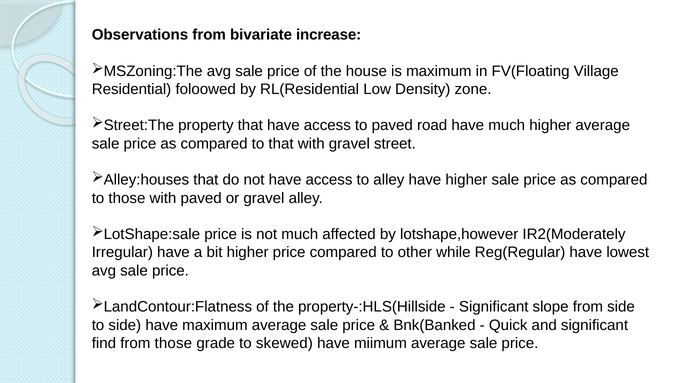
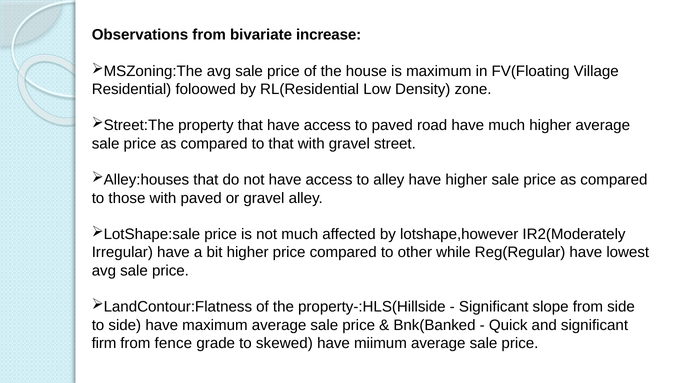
find: find -> firm (104, 343)
from those: those -> fence (173, 343)
